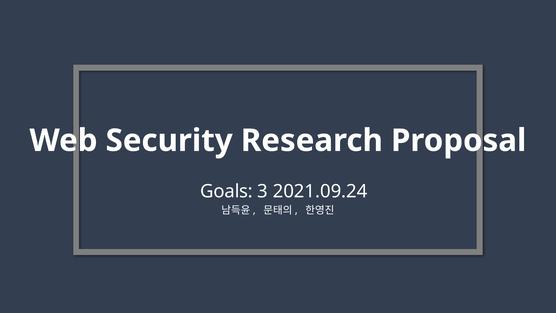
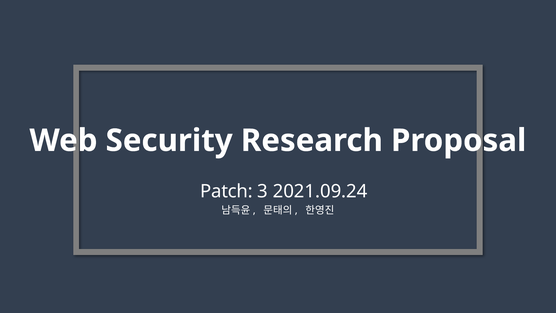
Goals: Goals -> Patch (227, 191)
